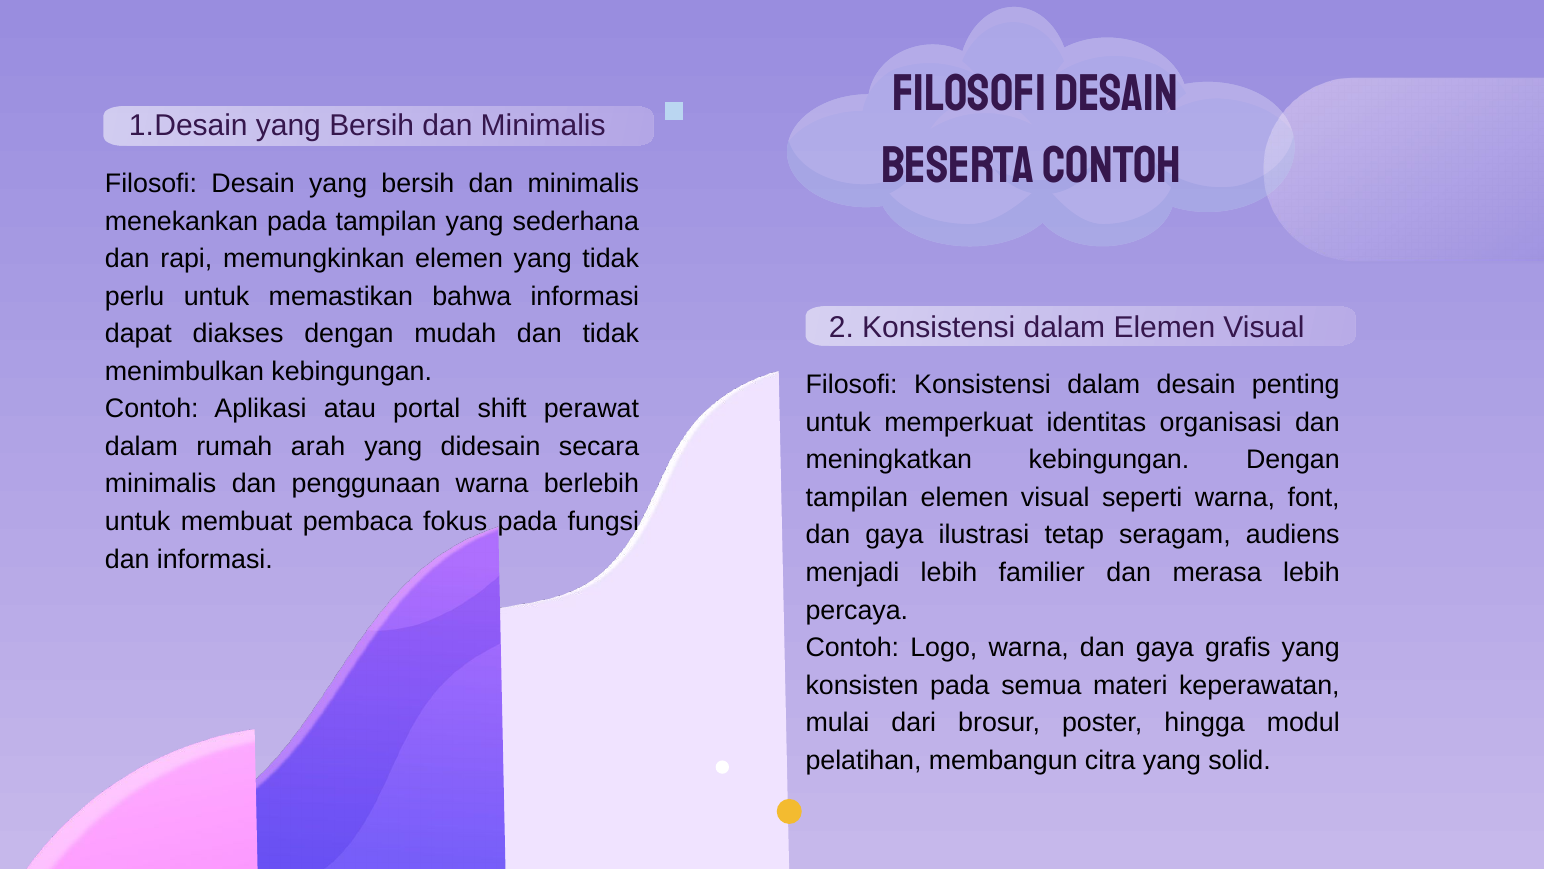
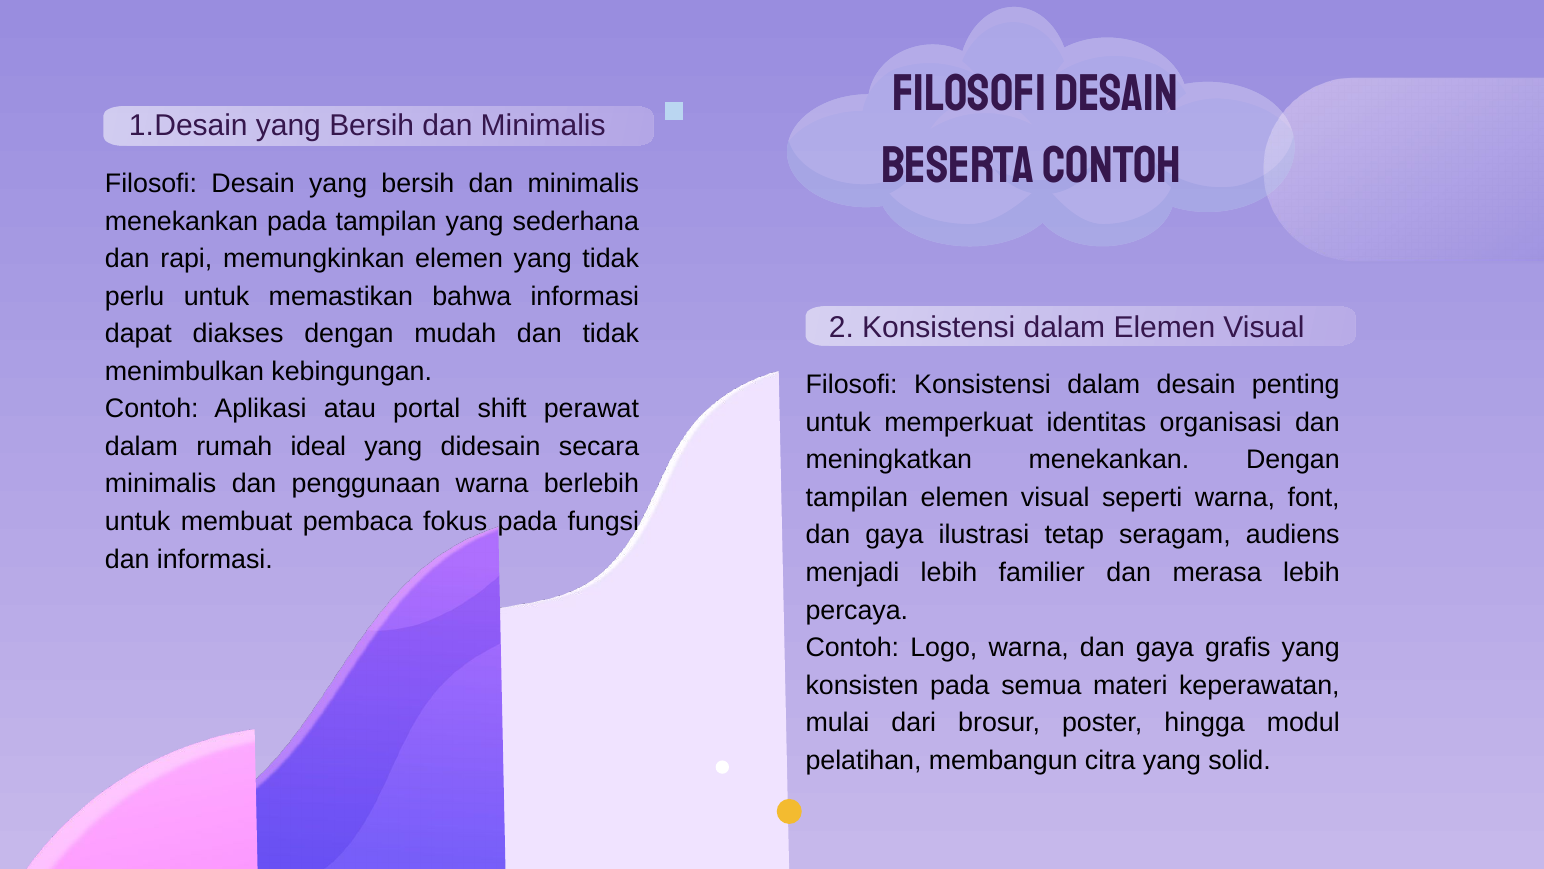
arah: arah -> ideal (318, 446)
meningkatkan kebingungan: kebingungan -> menekankan (1109, 460)
